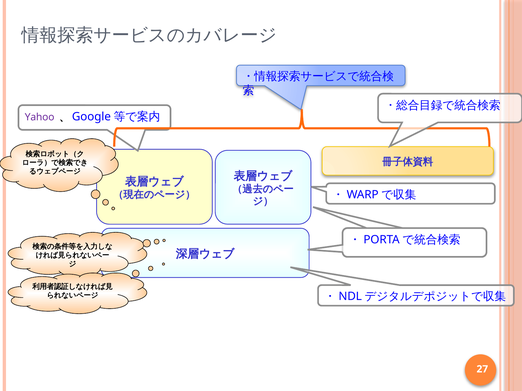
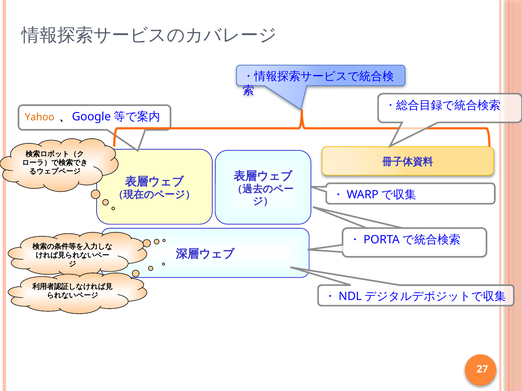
Yahoo colour: purple -> orange (40, 117)
